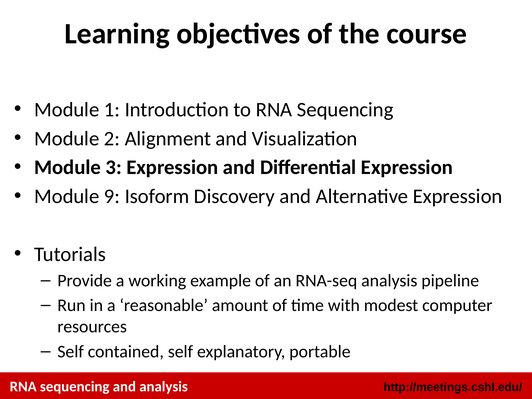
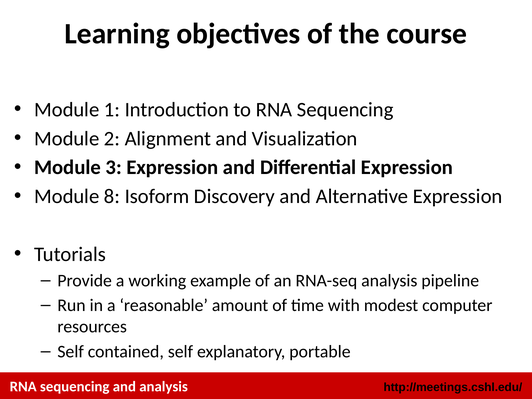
9: 9 -> 8 (112, 196)
